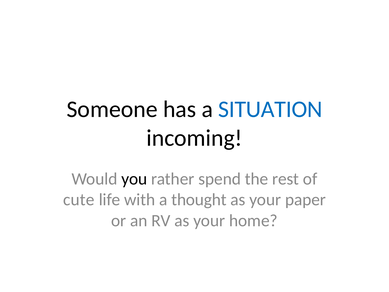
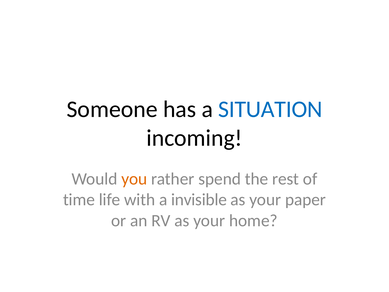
you colour: black -> orange (134, 179)
cute: cute -> time (79, 200)
thought: thought -> invisible (199, 200)
